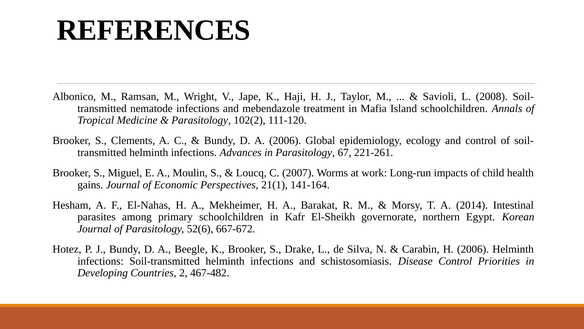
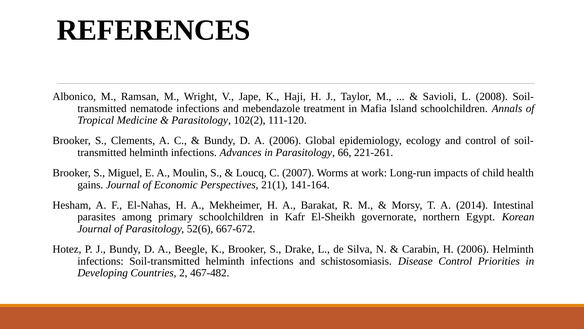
67: 67 -> 66 (345, 152)
